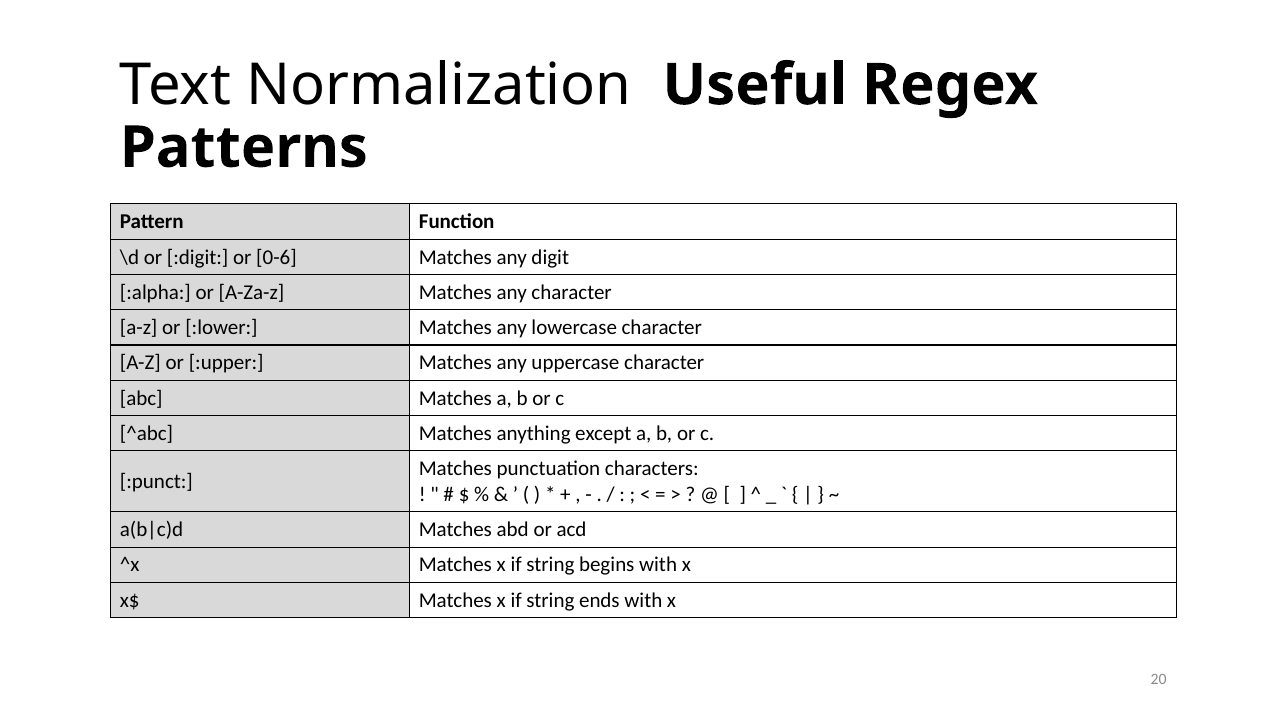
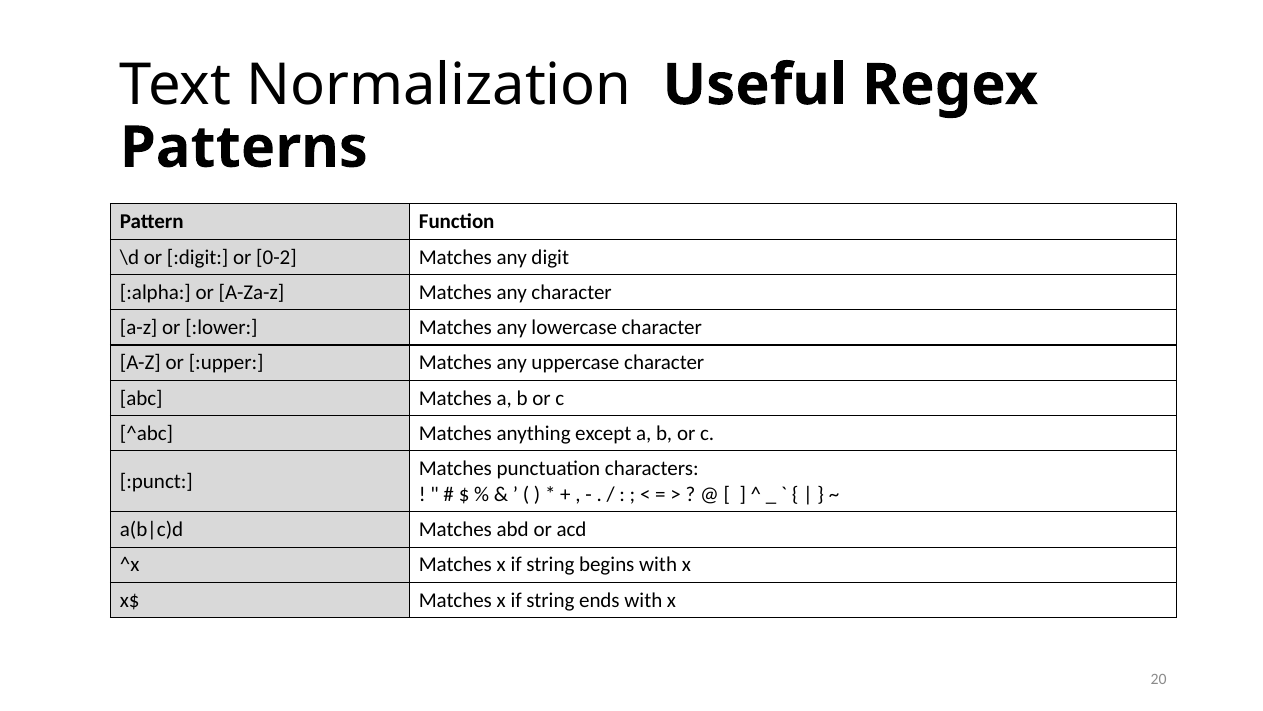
0-6: 0-6 -> 0-2 (276, 257)
